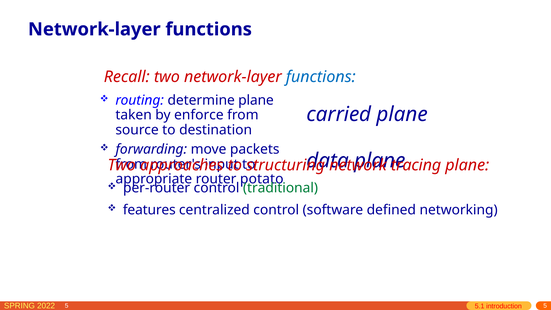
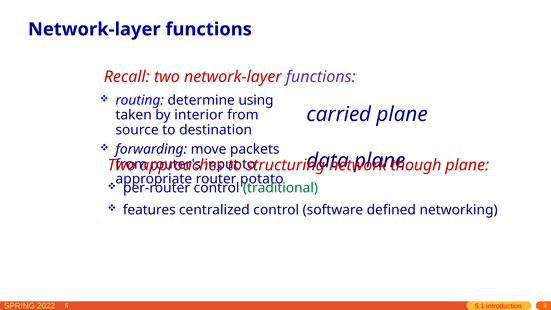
functions colour: blue -> purple (321, 77)
determine plane: plane -> using (256, 100)
enforce: enforce -> interior (199, 115)
tracing: tracing -> though (416, 165)
